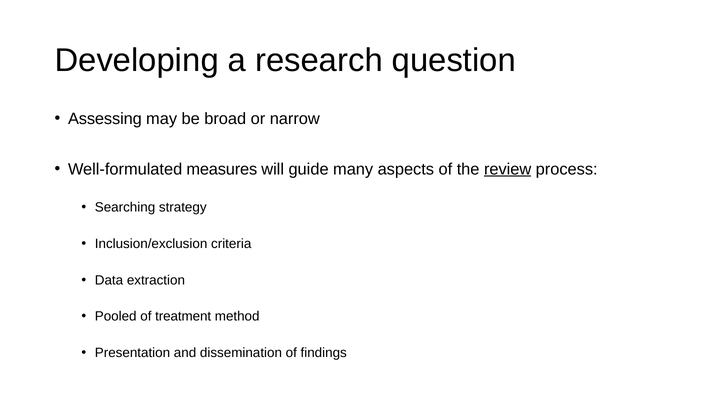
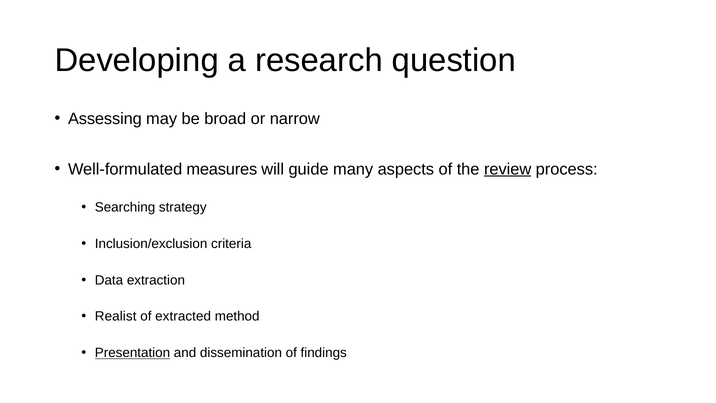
Pooled: Pooled -> Realist (116, 316)
treatment: treatment -> extracted (183, 316)
Presentation underline: none -> present (132, 353)
